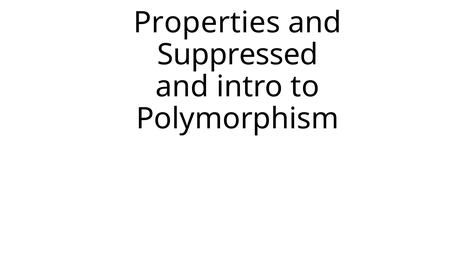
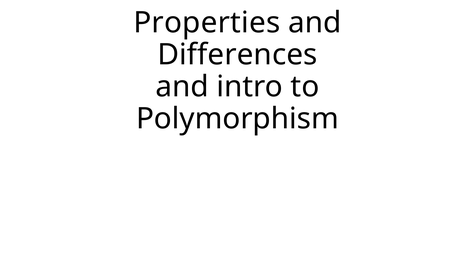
Suppressed: Suppressed -> Differences (237, 55)
